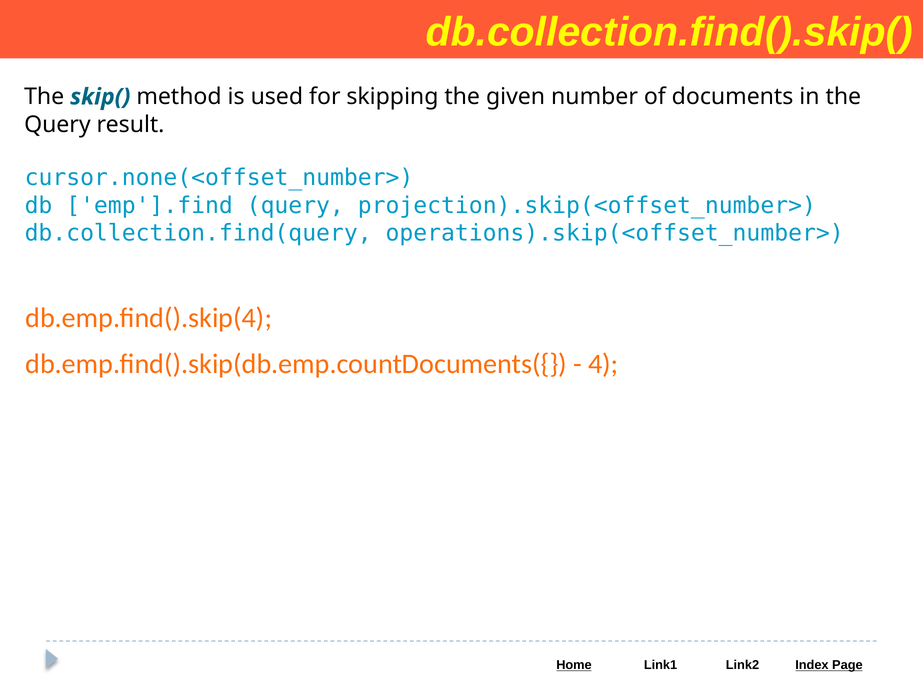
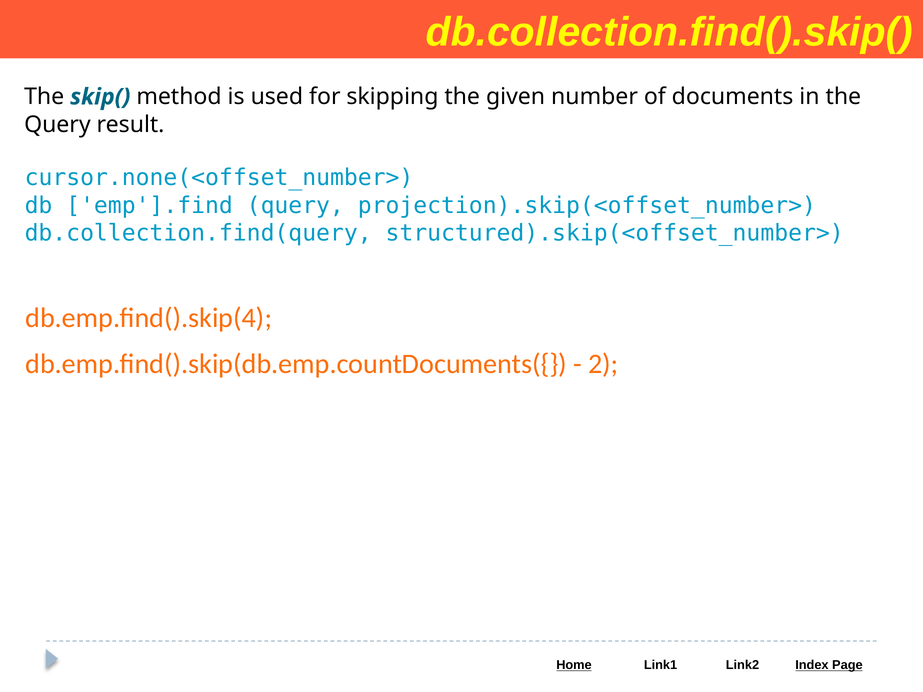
operations).skip(<offset_number>: operations).skip(<offset_number> -> structured).skip(<offset_number> (615, 233)
4: 4 -> 2 (603, 364)
